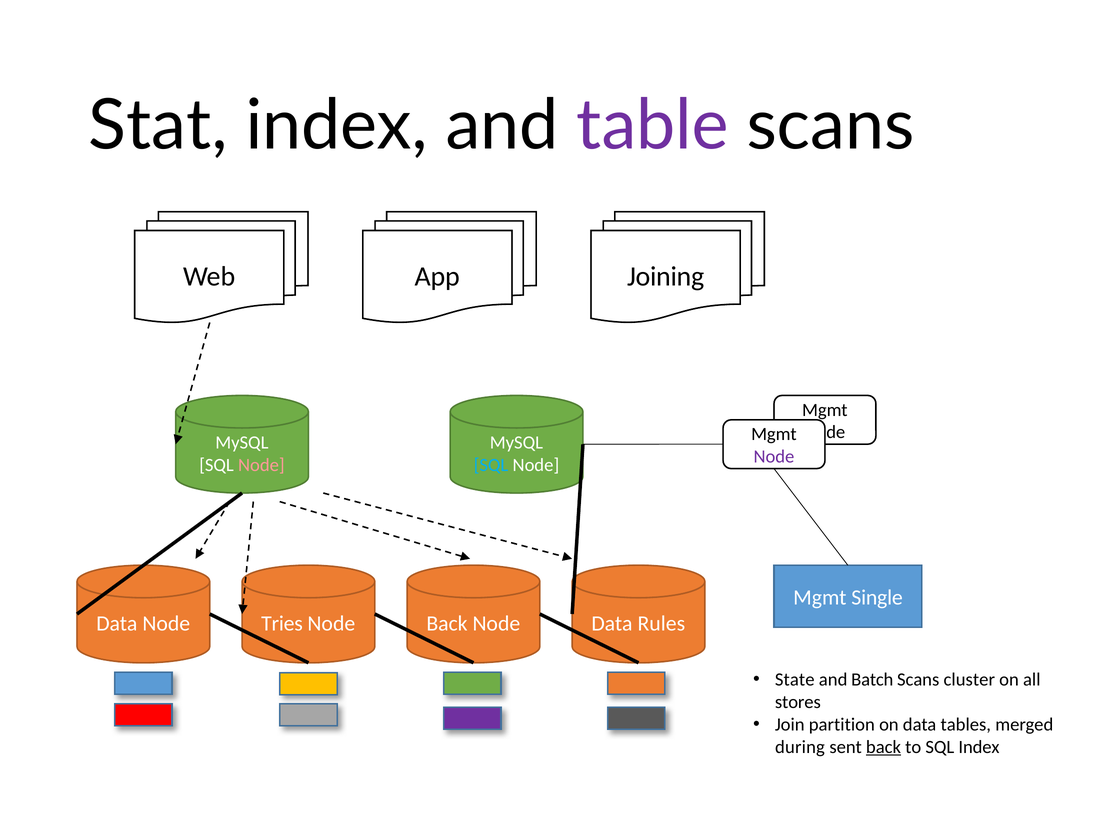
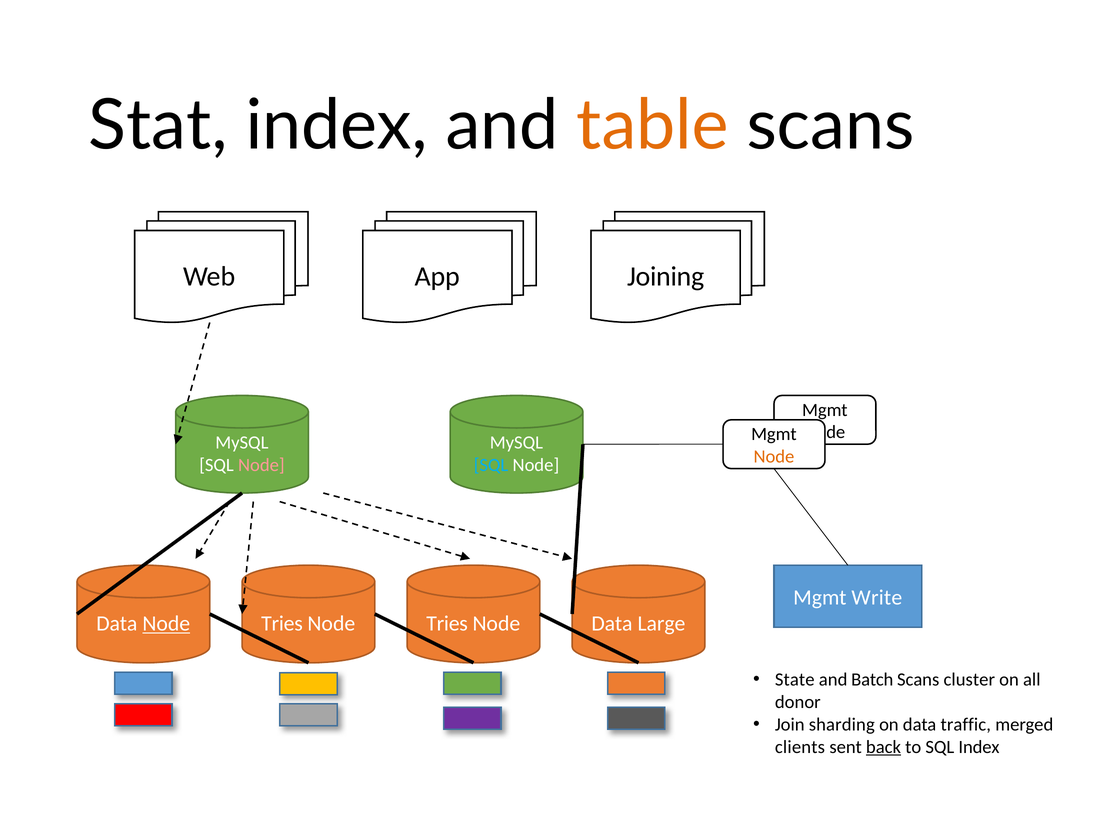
table colour: purple -> orange (653, 125)
Node colour: purple -> orange (774, 456)
Single: Single -> Write (877, 597)
Node underline: none -> present (166, 623)
Back: Back -> Tries (447, 623)
Rules: Rules -> Large (661, 623)
stores: stores -> donor (798, 702)
partition: partition -> sharding (842, 724)
tables: tables -> traffic (966, 724)
during: during -> clients (800, 746)
